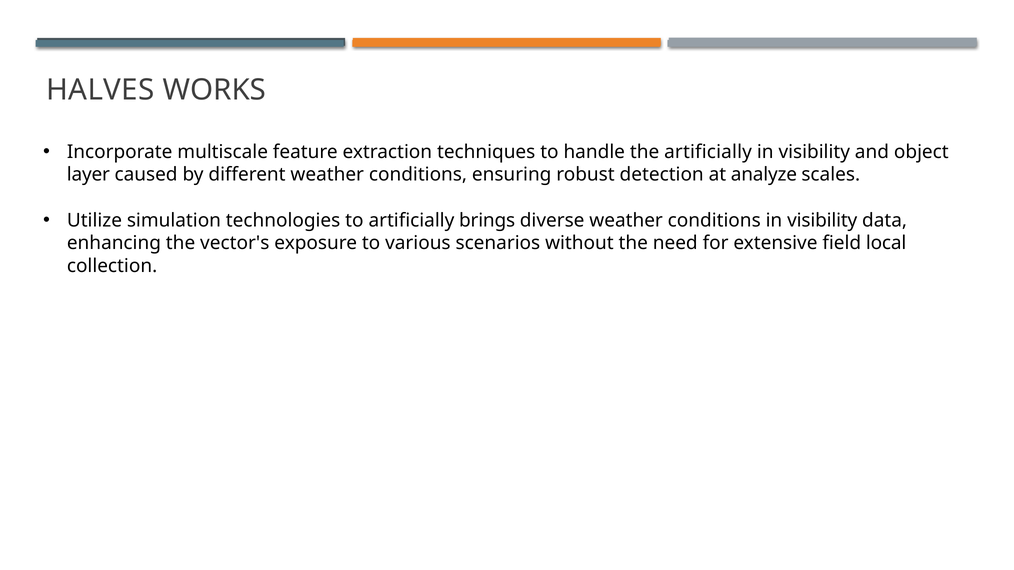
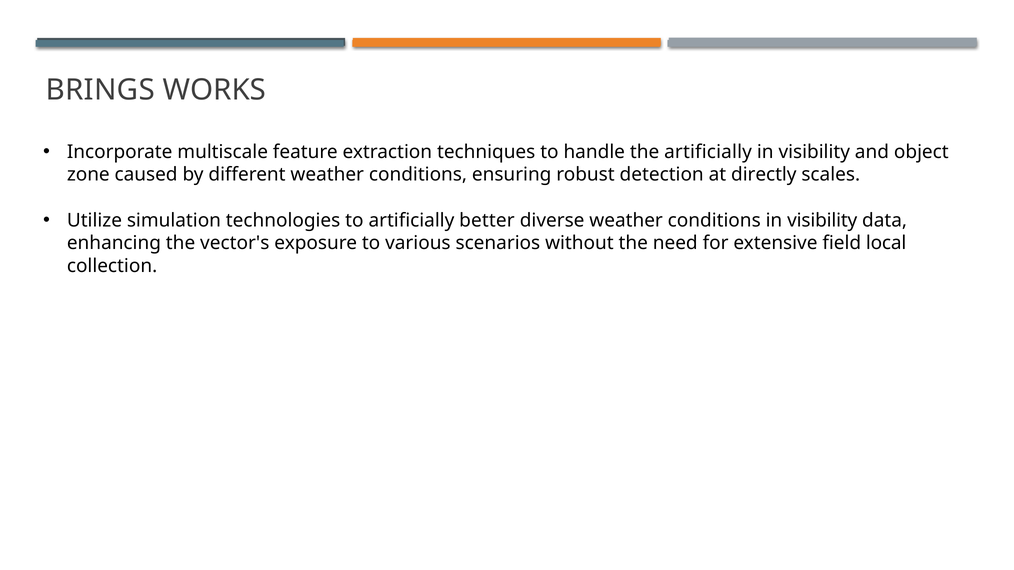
HALVES: HALVES -> BRINGS (100, 90)
layer: layer -> zone (88, 175)
analyze: analyze -> directly (764, 175)
brings: brings -> better (487, 220)
